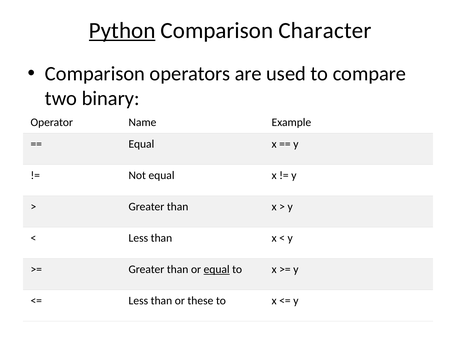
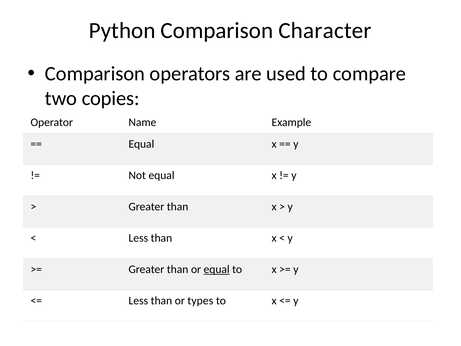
Python underline: present -> none (122, 31)
binary: binary -> copies (111, 98)
these: these -> types (200, 301)
